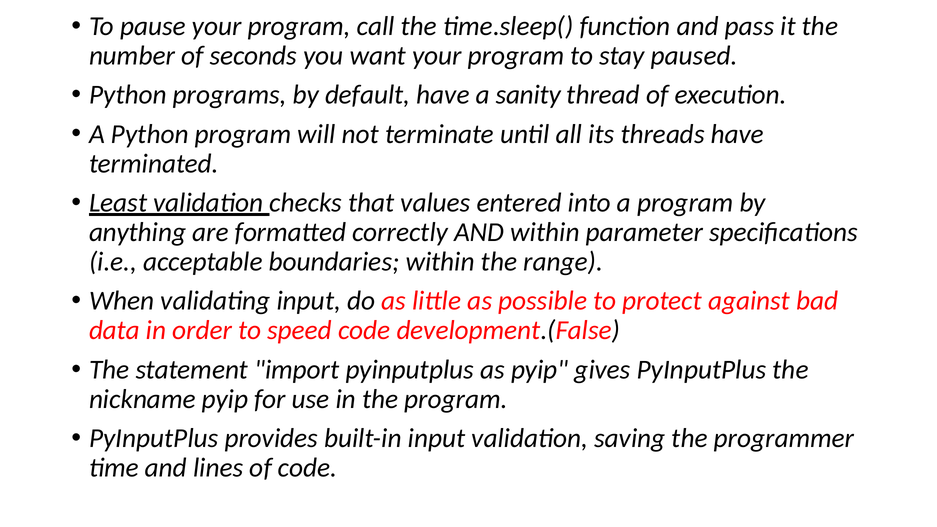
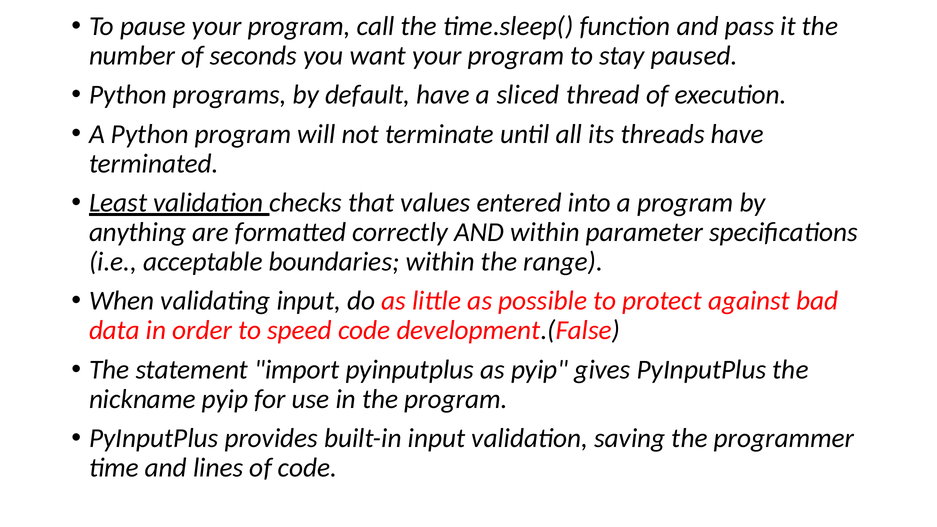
sanity: sanity -> sliced (528, 95)
